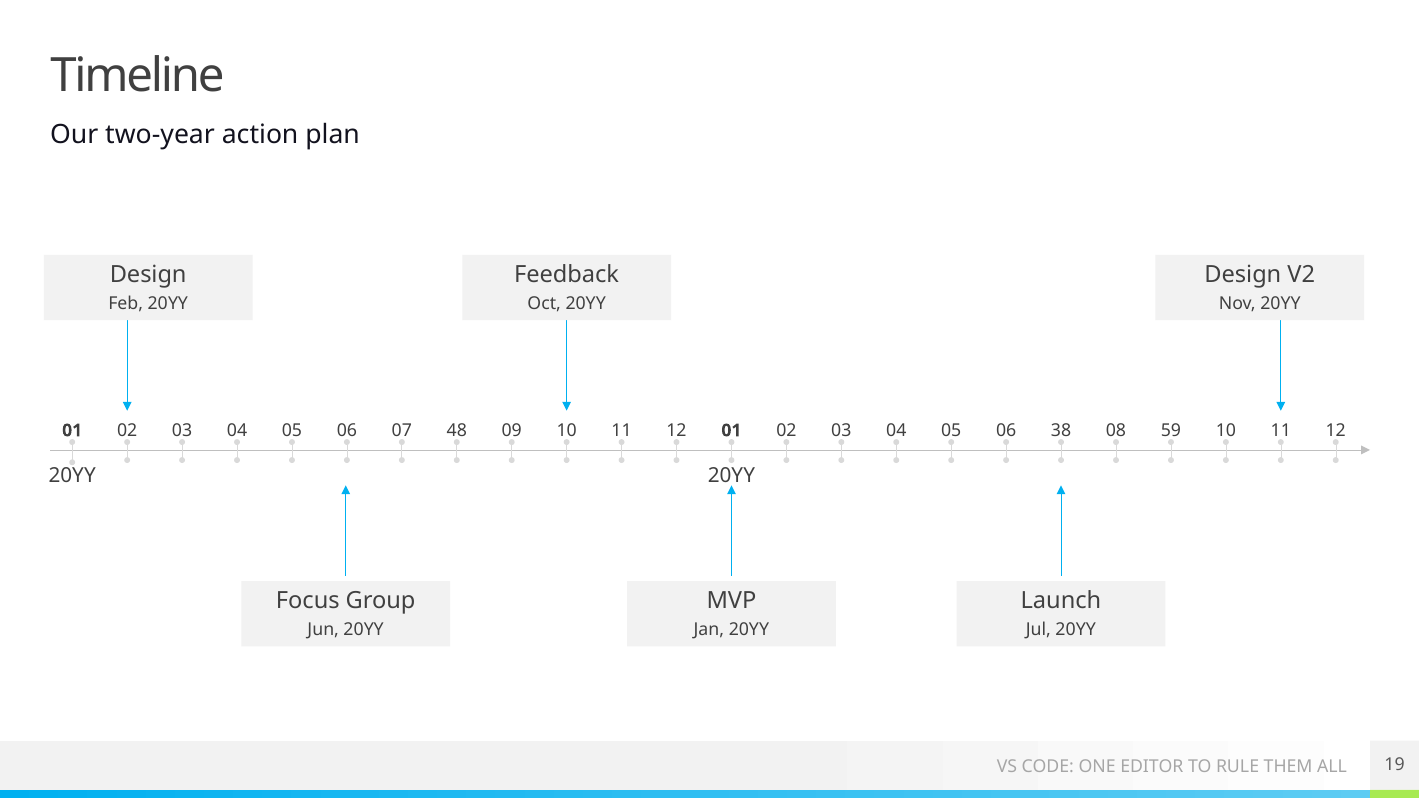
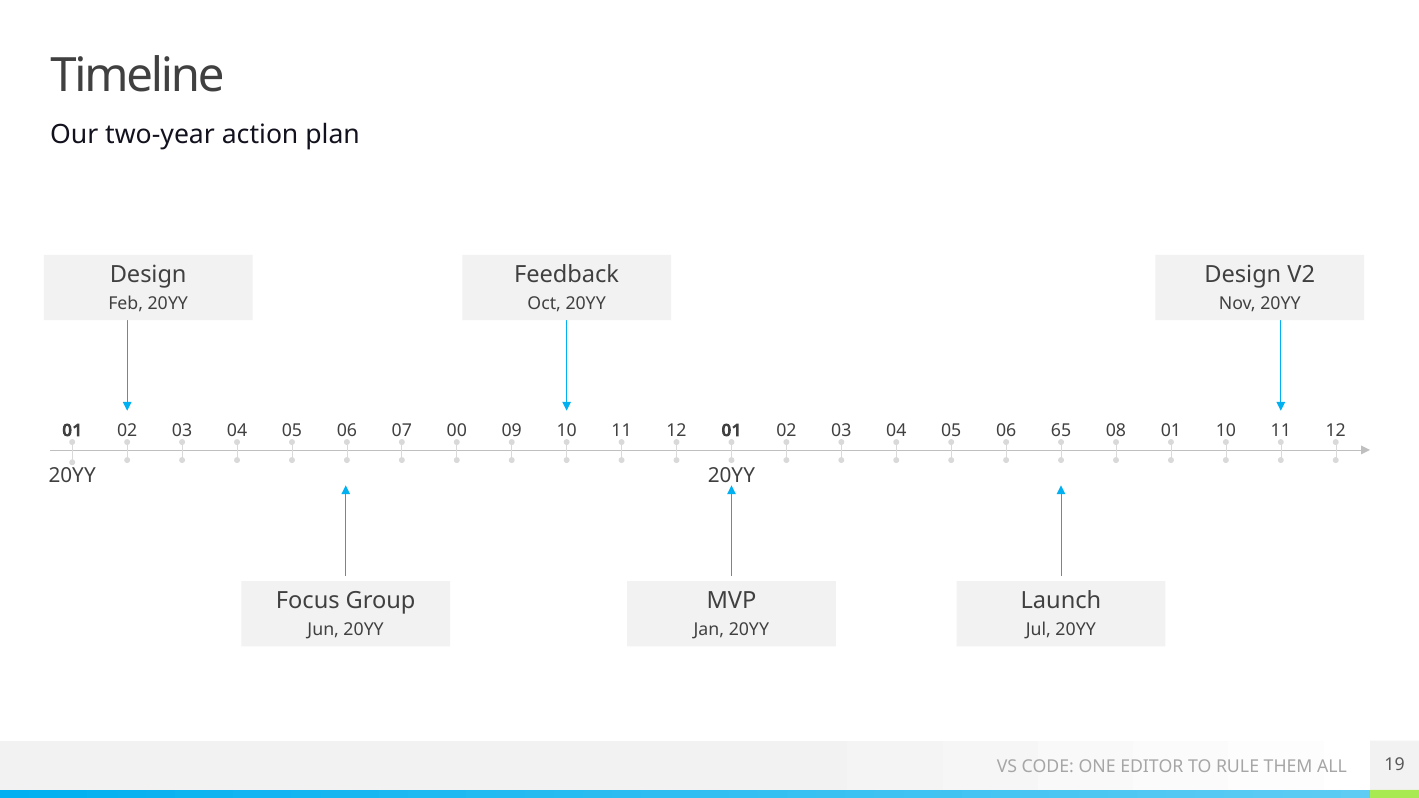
48: 48 -> 00 (457, 431)
38: 38 -> 65 (1061, 431)
08 59: 59 -> 01 (1171, 431)
